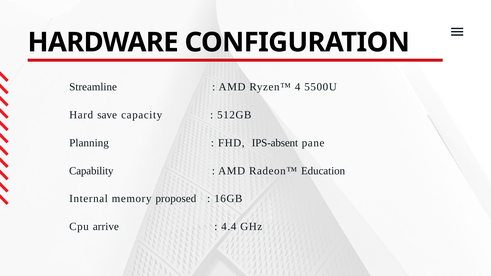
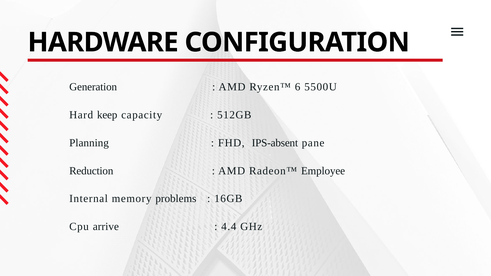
Streamline: Streamline -> Generation (93, 87)
4: 4 -> 6 (298, 87)
save: save -> keep (107, 115)
Capability: Capability -> Reduction (91, 171)
Education: Education -> Employee (323, 171)
proposed: proposed -> problems (176, 199)
